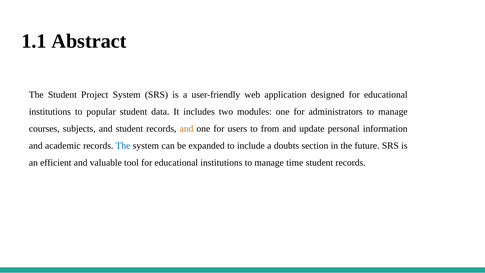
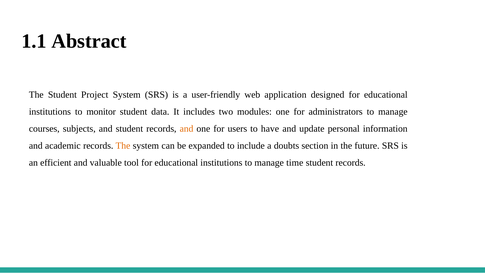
popular: popular -> monitor (101, 112)
from: from -> have (270, 129)
The colour: blue -> orange (123, 146)
